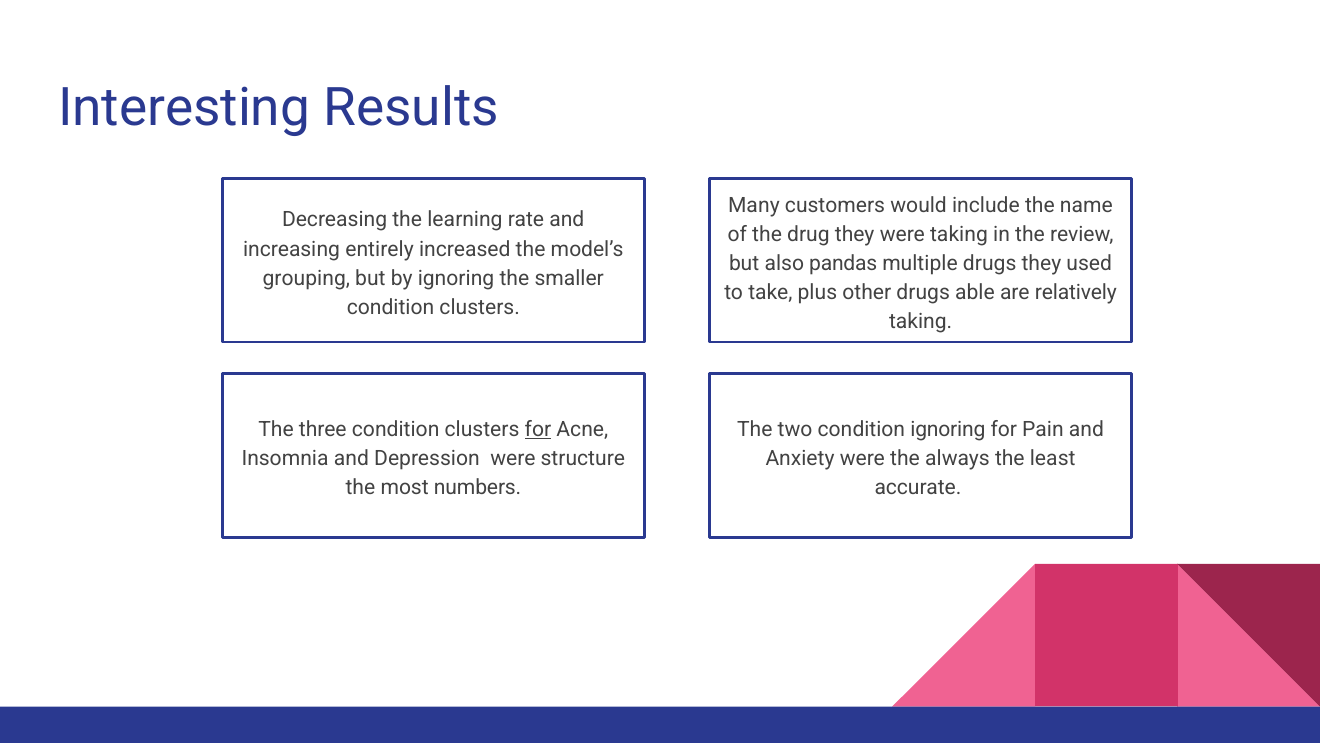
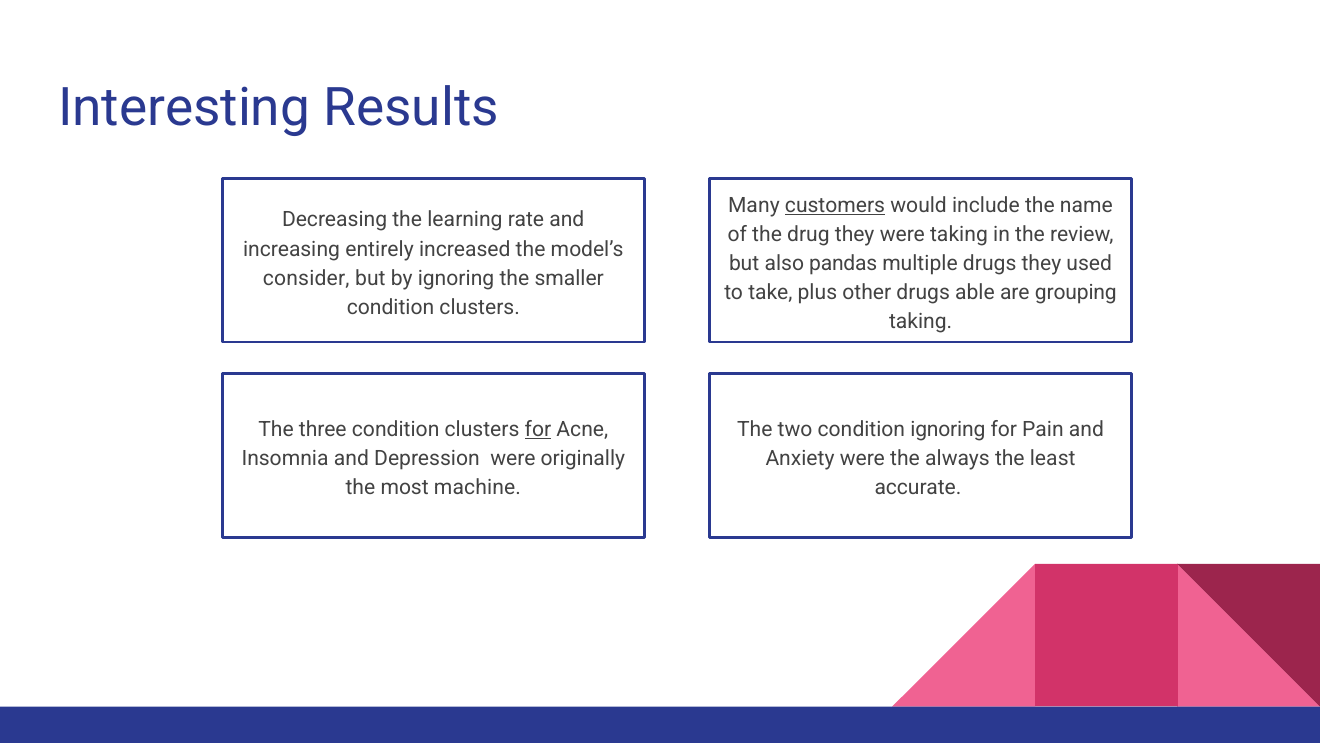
customers underline: none -> present (835, 205)
grouping: grouping -> consider (306, 278)
relatively: relatively -> grouping (1076, 293)
structure: structure -> originally (583, 459)
numbers: numbers -> machine (477, 488)
